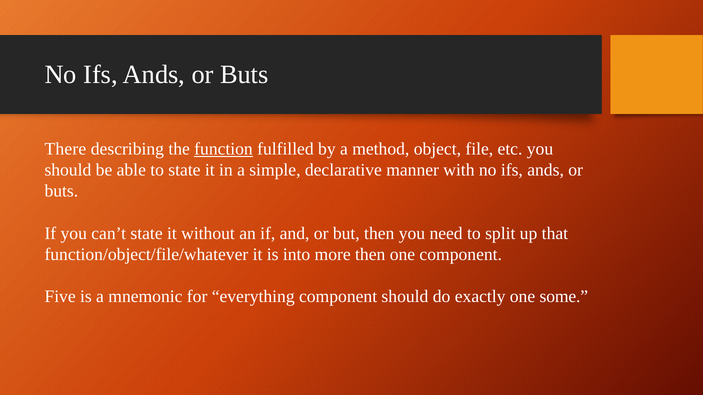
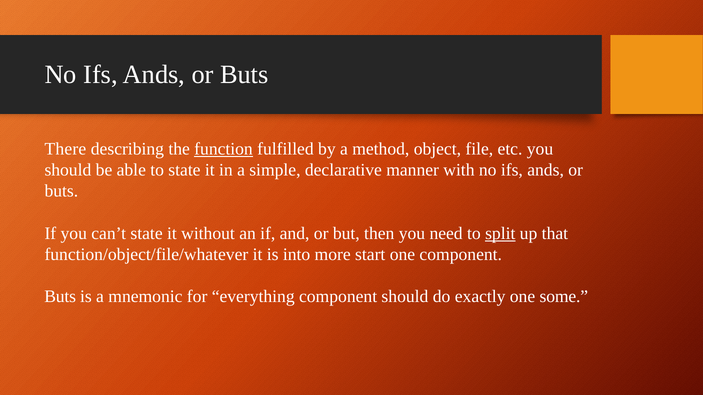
split underline: none -> present (500, 234)
more then: then -> start (370, 255)
Five: Five -> Buts (60, 297)
